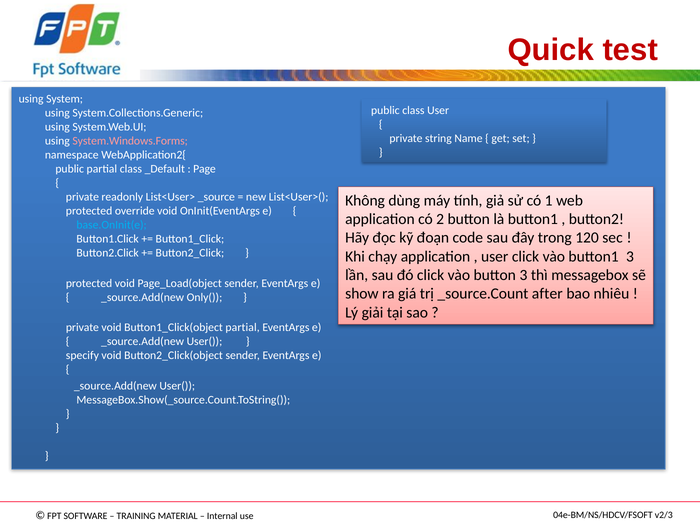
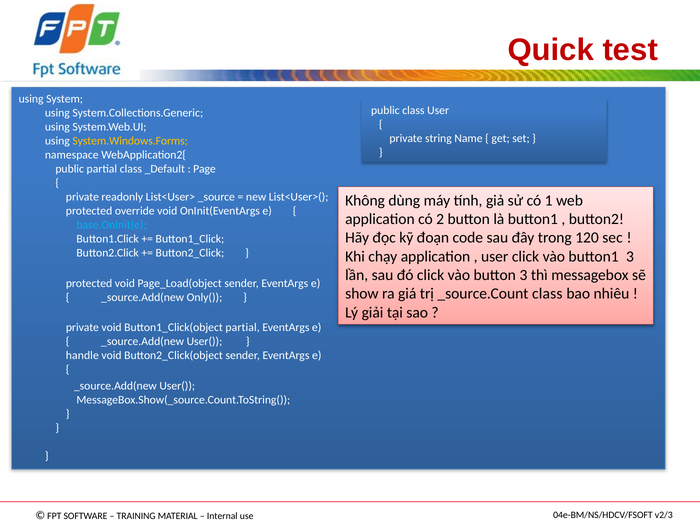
System.Windows.Forms colour: pink -> yellow (130, 141)
_source.Count after: after -> class (547, 294)
specify: specify -> handle (82, 355)
